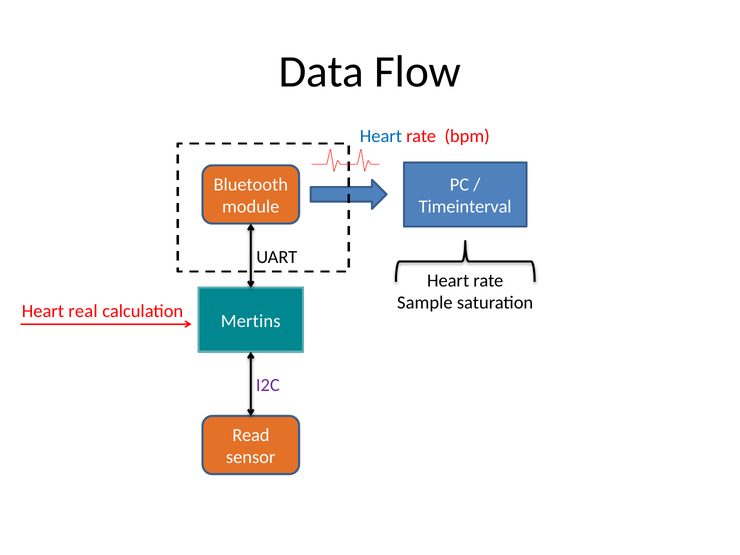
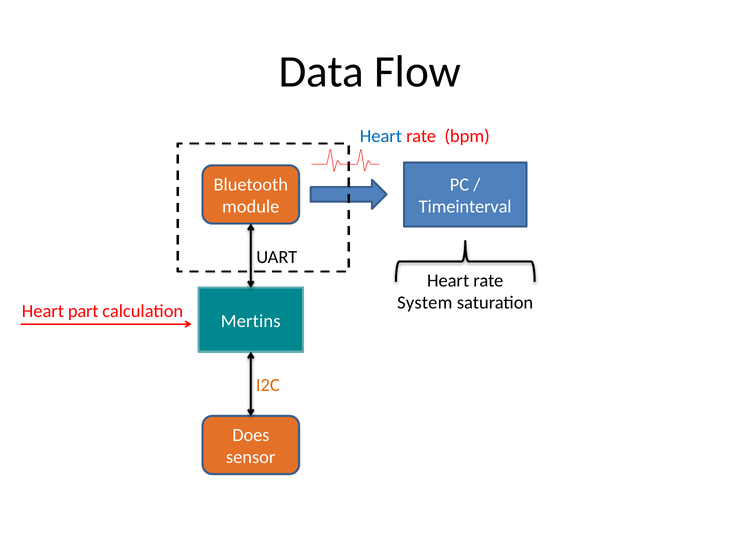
Sample: Sample -> System (425, 303)
real: real -> part (83, 311)
I2C colour: purple -> orange (268, 385)
Read: Read -> Does (251, 435)
